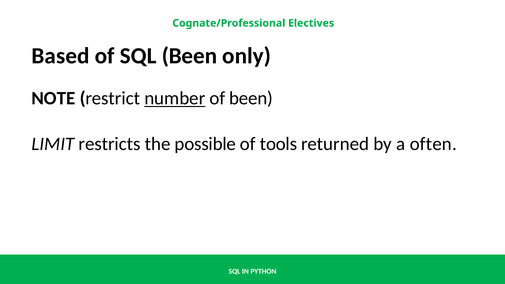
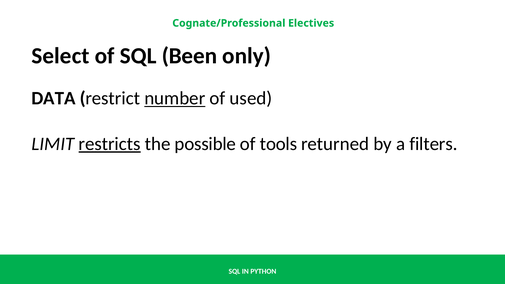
Based: Based -> Select (60, 56)
NOTE: NOTE -> DATA (53, 98)
of been: been -> used (251, 98)
restricts underline: none -> present (110, 144)
often: often -> filters (433, 144)
